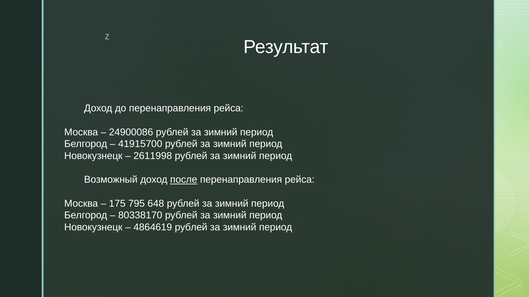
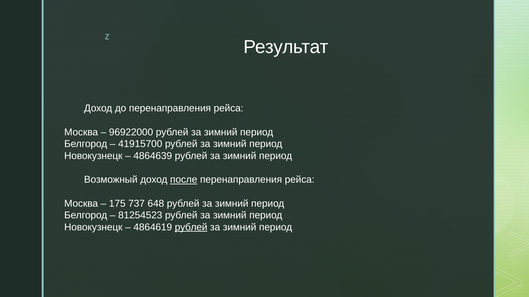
24900086: 24900086 -> 96922000 (131, 132)
2611998: 2611998 -> 4864639 (153, 156)
795: 795 -> 737 (137, 204)
80338170: 80338170 -> 81254523 (140, 216)
рублей underline: none -> present (191, 228)
